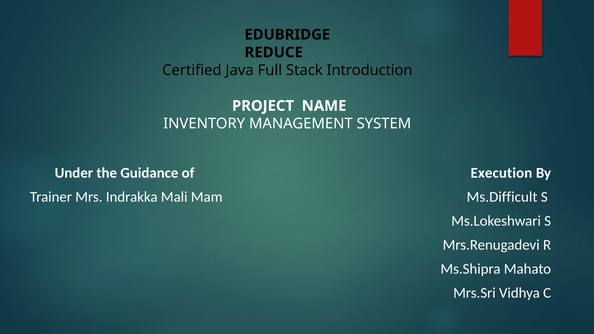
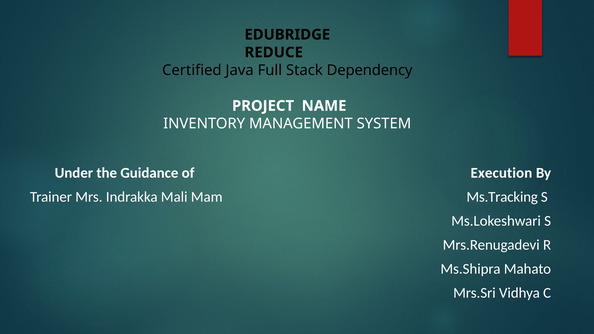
Introduction: Introduction -> Dependency (370, 70)
Ms.Difficult: Ms.Difficult -> Ms.Tracking (502, 197)
